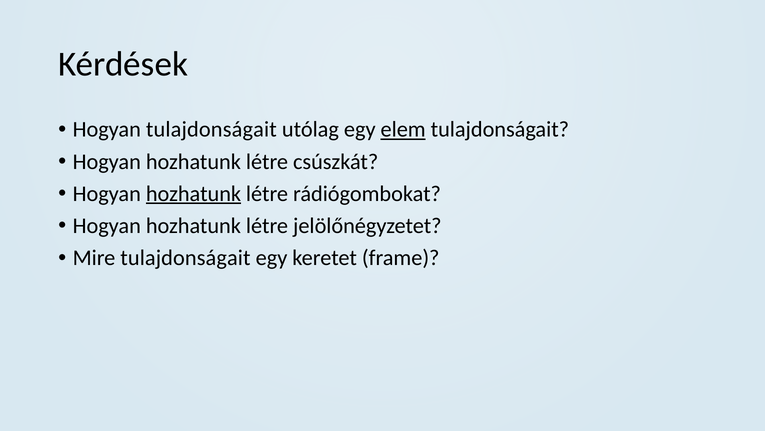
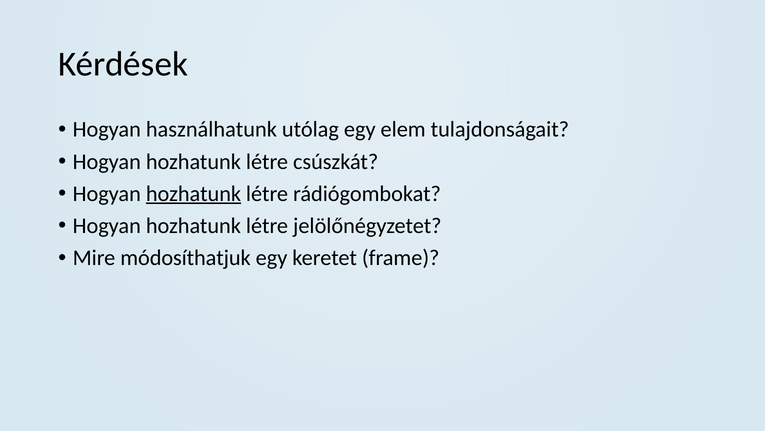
Hogyan tulajdonságait: tulajdonságait -> használhatunk (211, 129)
elem underline: present -> none (403, 129)
Mire tulajdonságait: tulajdonságait -> módosíthatjuk (186, 258)
